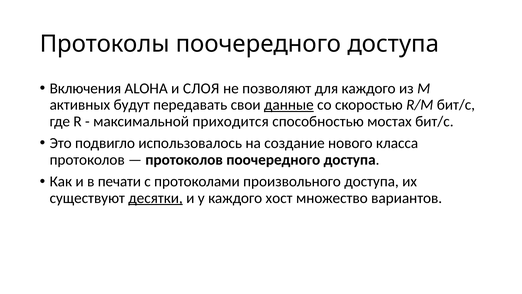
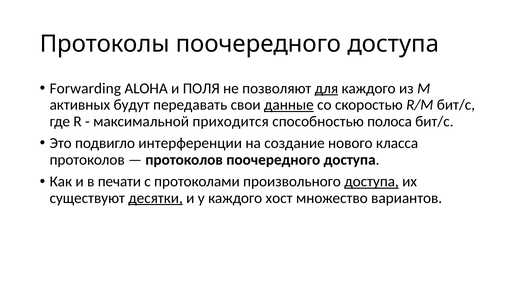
Включения: Включения -> Forwarding (85, 88)
СЛОЯ: СЛОЯ -> ПОЛЯ (201, 88)
для underline: none -> present (326, 88)
мостах: мостах -> полоса (390, 121)
использовалось: использовалось -> интерференции (190, 143)
доступа underline: none -> present (372, 181)
